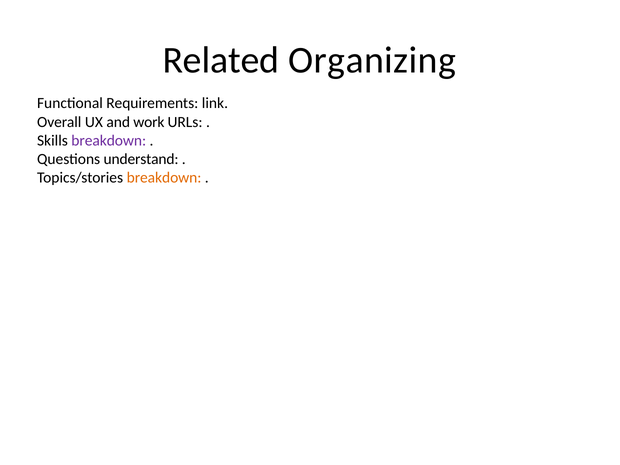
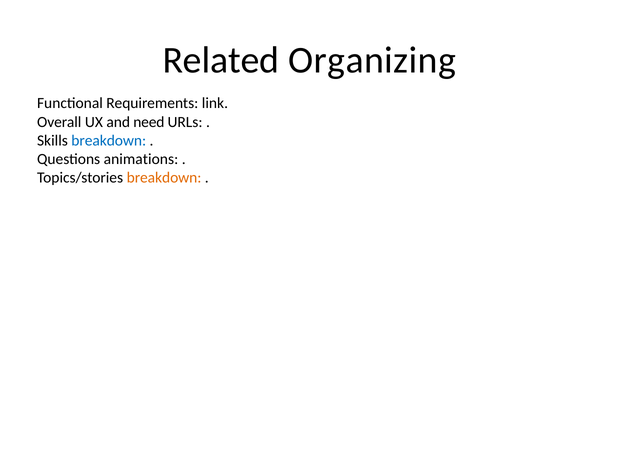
work: work -> need (149, 122)
breakdown colour: purple -> blue (109, 141)
understand: understand -> animations (141, 159)
